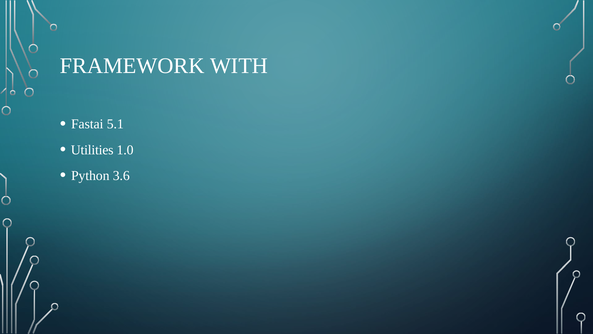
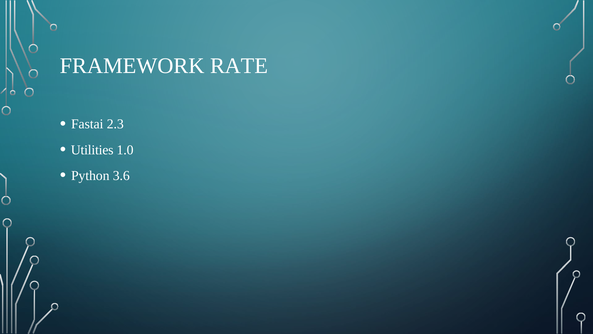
WITH: WITH -> RATE (239, 66)
5.1: 5.1 -> 2.3 (115, 124)
